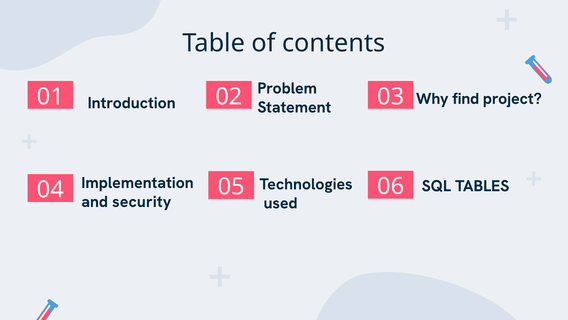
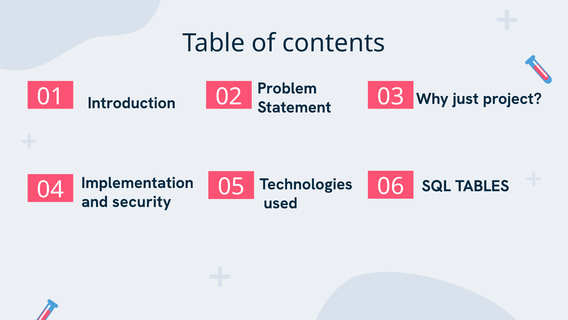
find: find -> just (466, 99)
